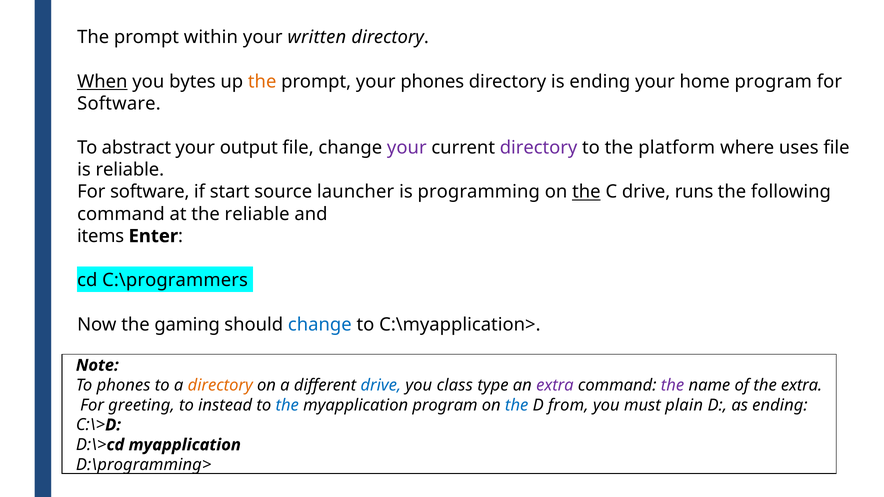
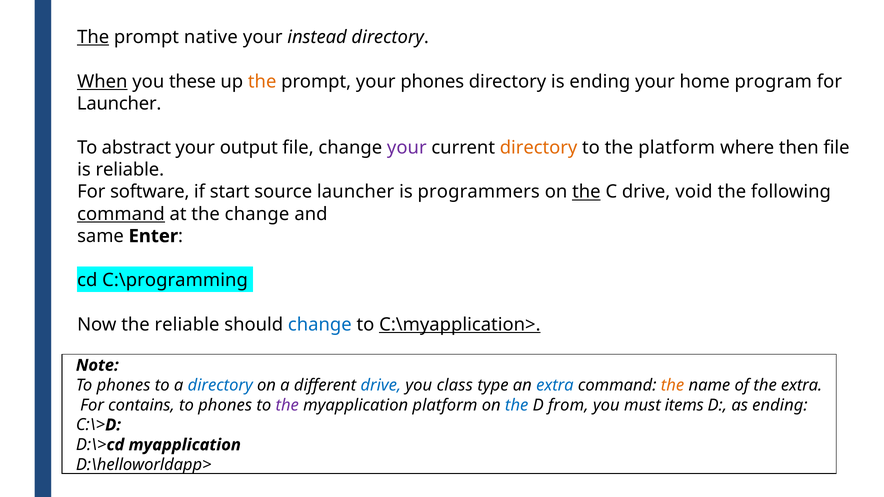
The underline: none -> present (93, 37)
within: within -> native (211, 37)
written: written -> instead (317, 37)
bytes: bytes -> these (192, 81)
Software: Software -> Launcher (119, 104)
directory colour: purple -> orange (539, 148)
uses: uses -> then (799, 148)
programming: programming -> programmers (479, 192)
runs: runs -> void (694, 192)
command underline: none -> present (121, 214)
the reliable: reliable -> change (257, 214)
items: items -> same (101, 236)
C:\programmers: C:\programmers -> C:\programming (175, 280)
the gaming: gaming -> reliable (187, 325)
C:\myapplication> underline: none -> present (460, 325)
directory colour: orange -> blue (220, 385)
extra colour: purple -> blue (555, 385)
the colour: purple -> orange (673, 385)
greeting: greeting -> contains (141, 405)
instead: instead -> phones (225, 405)
the colour: blue -> purple (287, 405)
myapplication program: program -> platform (445, 405)
plain: plain -> items (684, 405)
D:\programming>: D:\programming> -> D:\helloworldapp> (144, 465)
